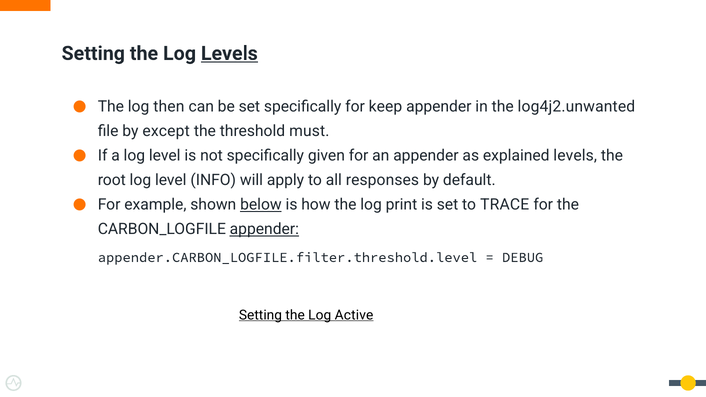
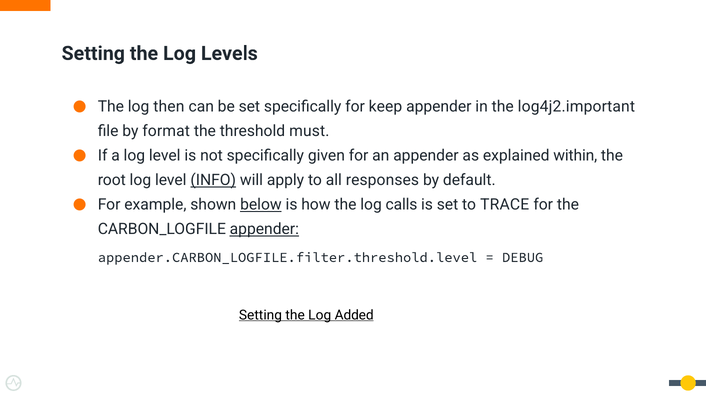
Levels underline: present -> none (229, 53)
log4j2.unwanted: log4j2.unwanted -> log4j2.important (576, 107)
except: except -> format (166, 131)
explained levels: levels -> within (575, 156)
INFO underline: none -> present (213, 180)
print: print -> calls (402, 205)
Active: Active -> Added (354, 315)
